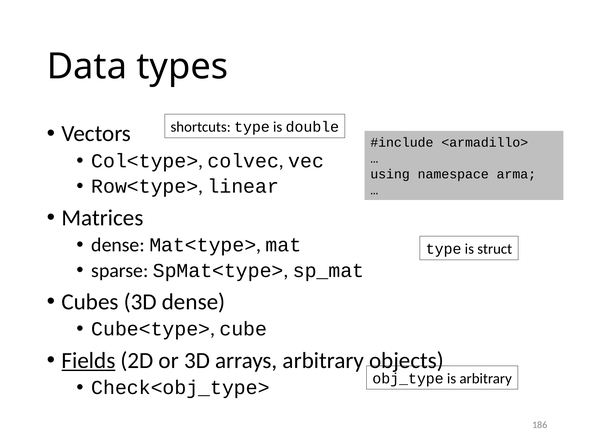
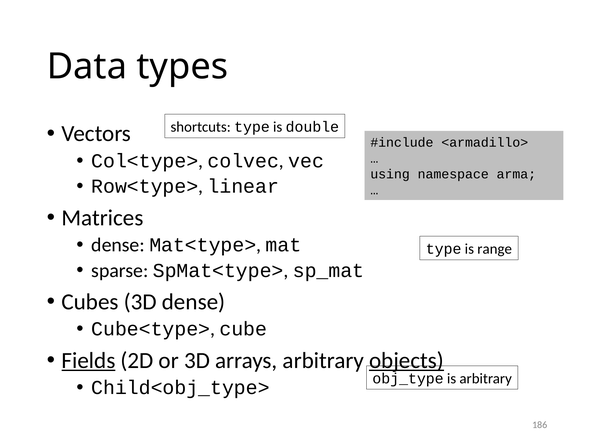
struct: struct -> range (495, 249)
objects underline: none -> present (407, 361)
Check<obj_type>: Check<obj_type> -> Child<obj_type> (180, 388)
